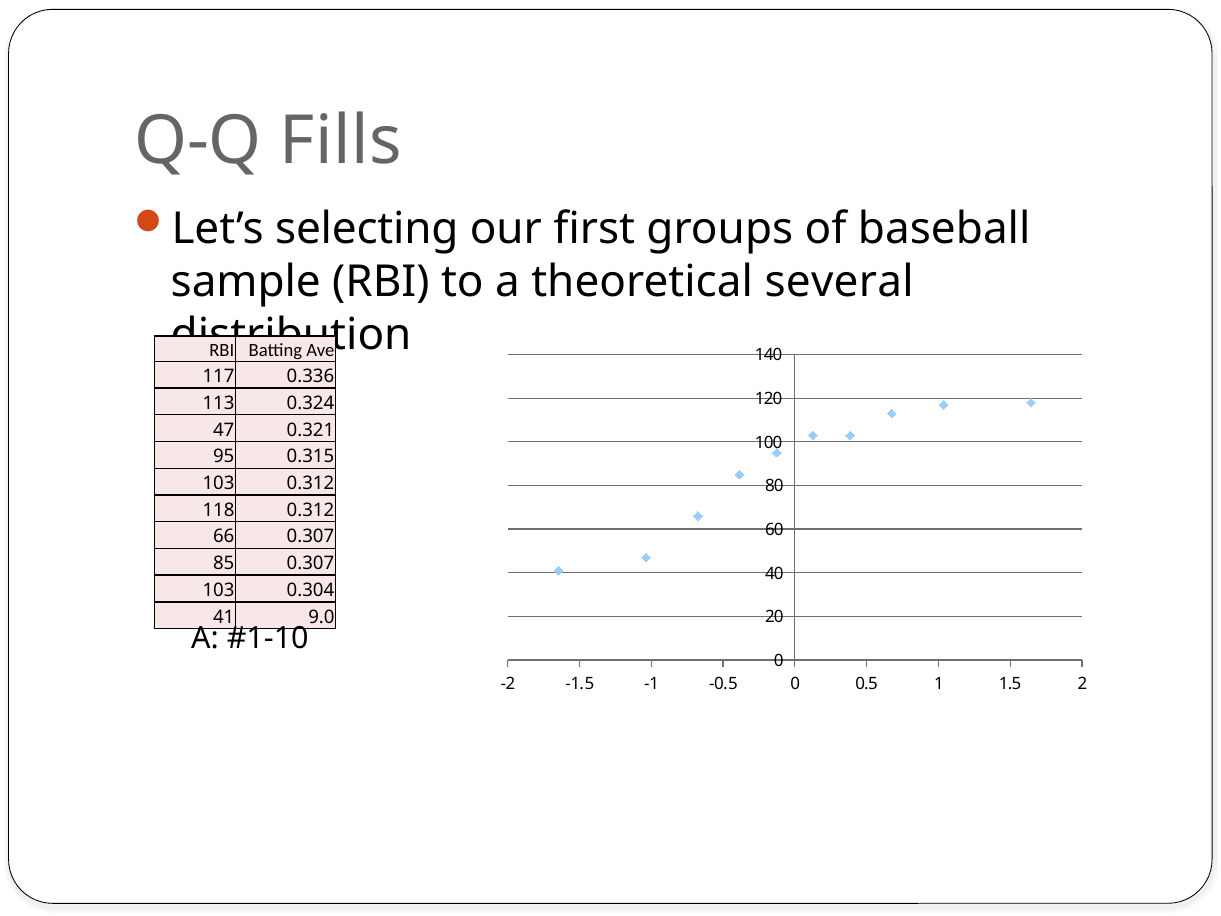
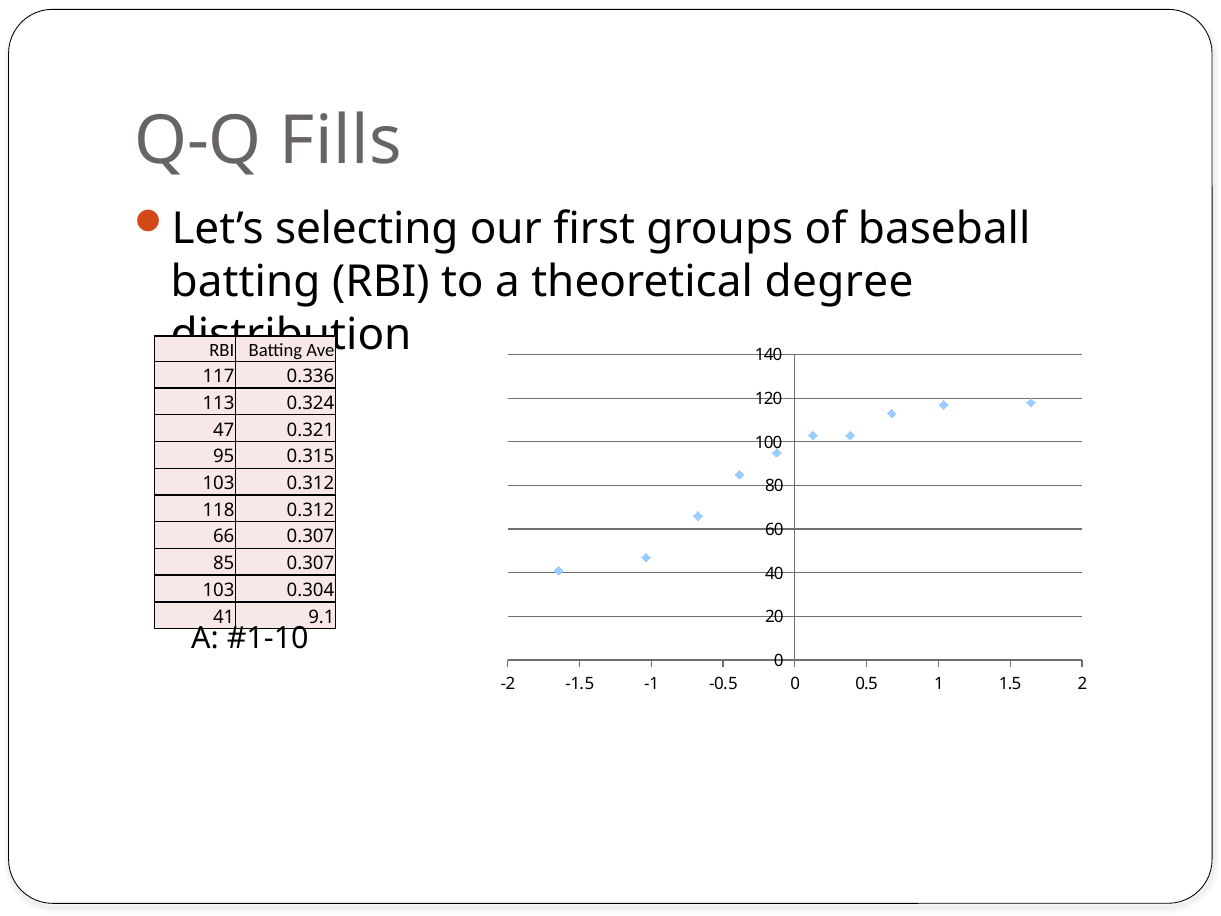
sample: sample -> batting (246, 282)
several: several -> degree (839, 282)
9.0: 9.0 -> 9.1 (321, 617)
